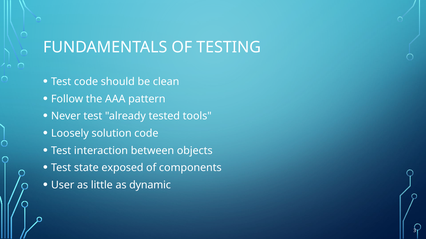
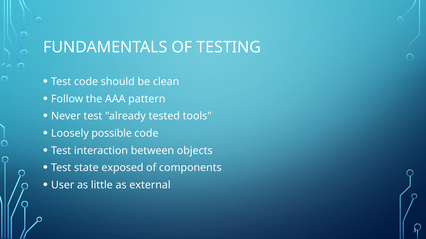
solution: solution -> possible (112, 134)
dynamic: dynamic -> external (150, 185)
